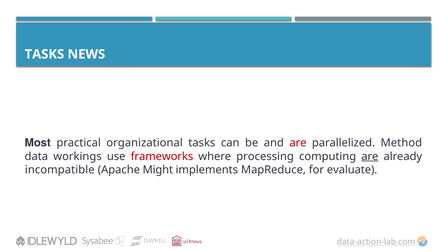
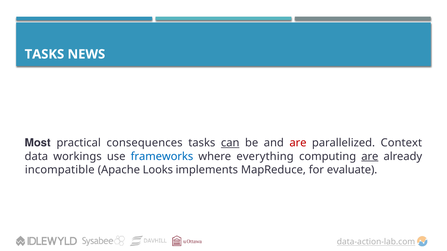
organizational: organizational -> consequences (145, 143)
can underline: none -> present (230, 143)
Method: Method -> Context (401, 143)
frameworks colour: red -> blue (162, 157)
processing: processing -> everything (265, 157)
Might: Might -> Looks (158, 170)
